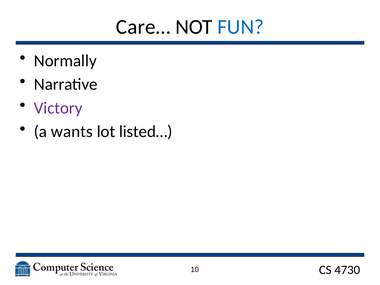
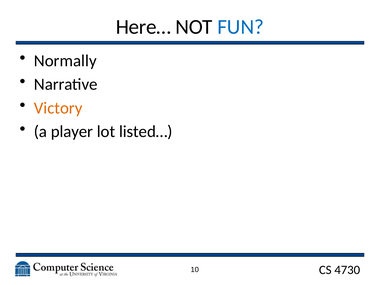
Care…: Care… -> Here… (143, 27)
Victory colour: purple -> orange (58, 108)
wants: wants -> player (72, 132)
